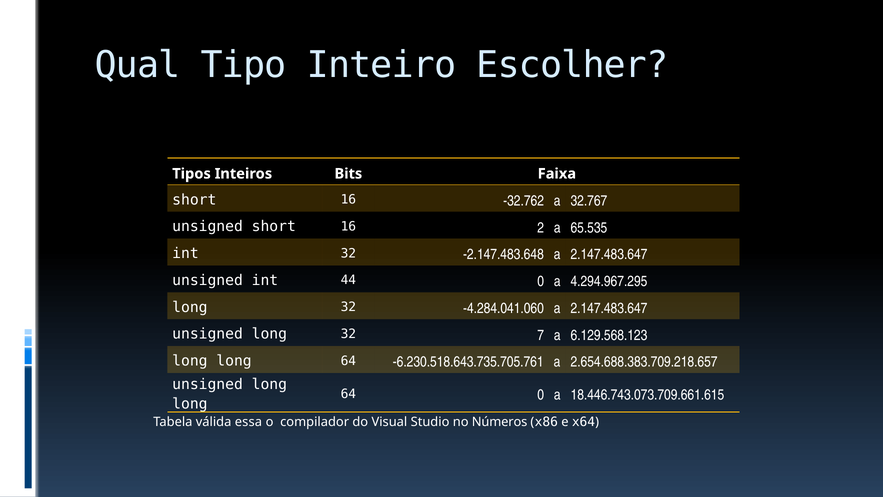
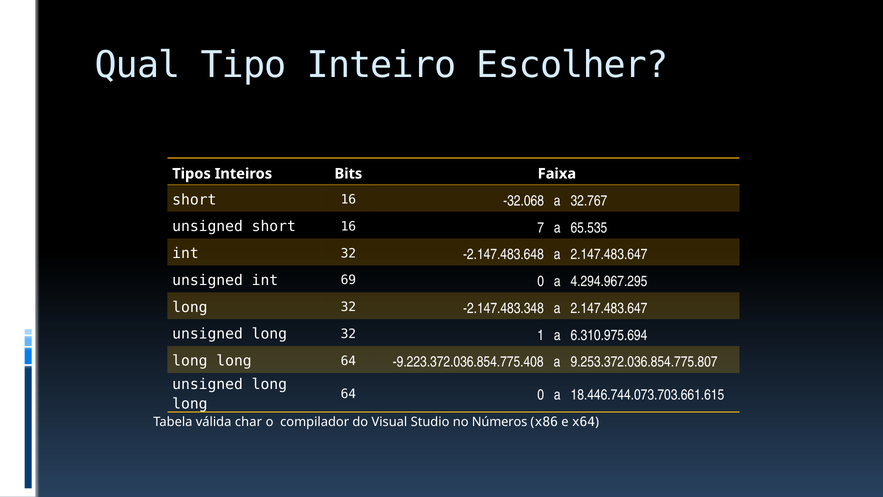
-32.762: -32.762 -> -32.068 (524, 201)
2: 2 -> 7 (541, 228)
44: 44 -> 69 (348, 280)
-4.284.041.060: -4.284.041.060 -> -2.147.483.348 (503, 308)
7: 7 -> 1 (541, 335)
6.129.568.123: 6.129.568.123 -> 6.310.975.694 (609, 335)
-6.230.518.643.735.705.761: -6.230.518.643.735.705.761 -> -9.223.372.036.854.775.408 (468, 362)
2.654.688.383.709.218.657: 2.654.688.383.709.218.657 -> 9.253.372.036.854.775.807 (644, 362)
18.446.743.073.709.661.615: 18.446.743.073.709.661.615 -> 18.446.744.073.703.661.615 (647, 395)
essa: essa -> char (248, 422)
